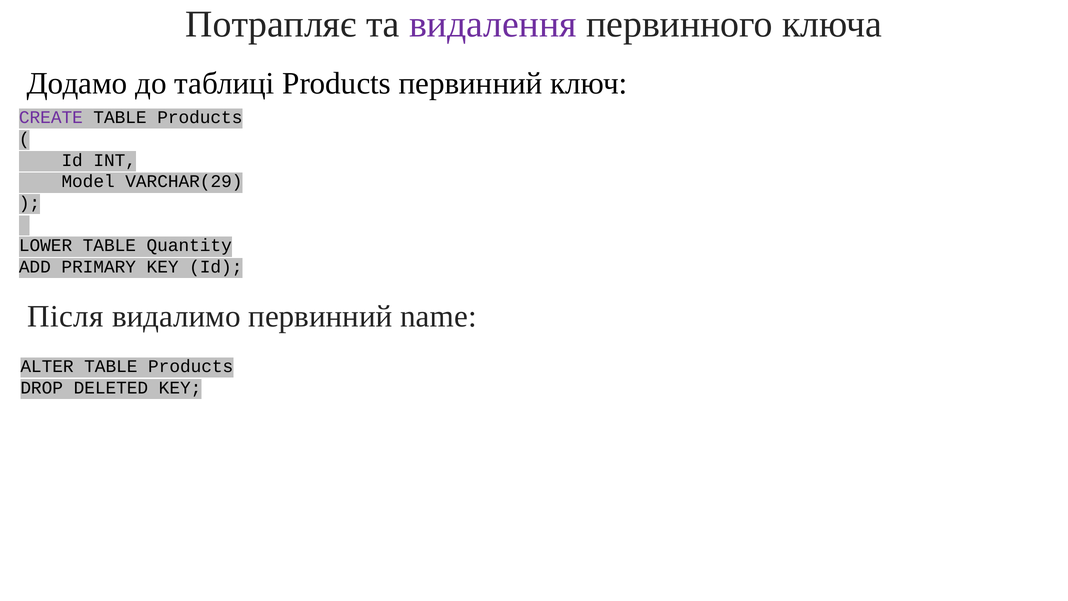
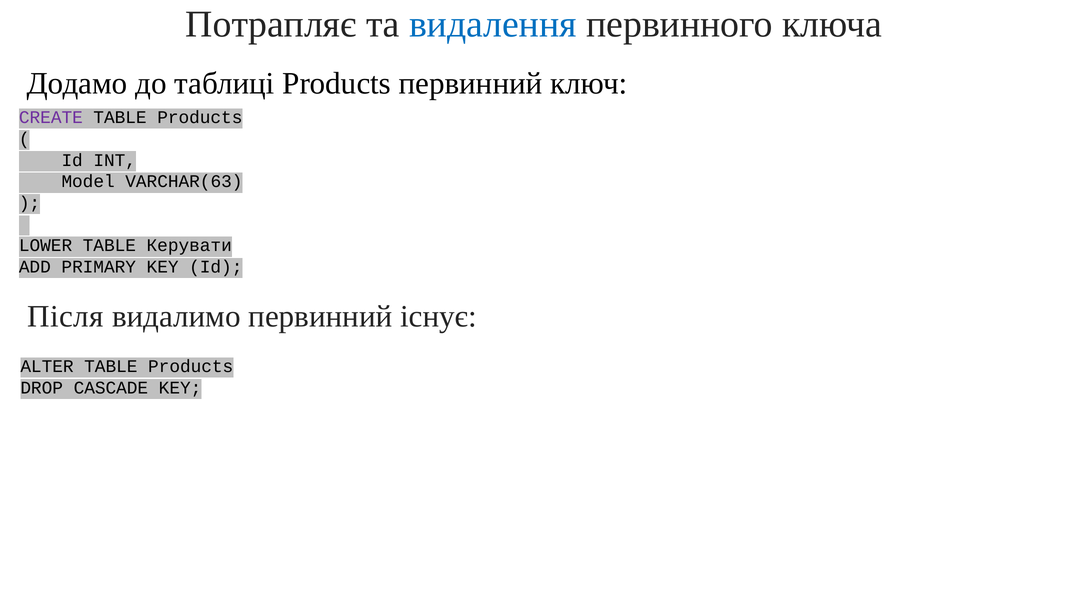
видалення colour: purple -> blue (493, 24)
VARCHAR(29: VARCHAR(29 -> VARCHAR(63 (184, 181)
Quantity: Quantity -> Керувати (189, 245)
name: name -> існує (438, 317)
DELETED: DELETED -> CASCADE (111, 388)
